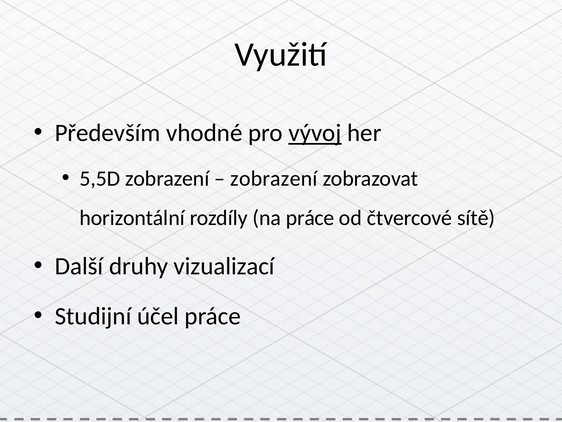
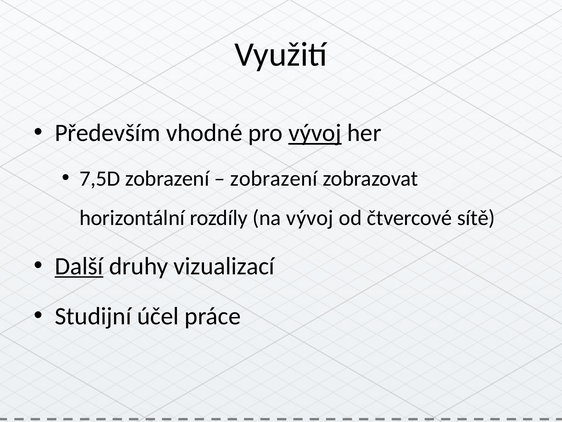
5,5D: 5,5D -> 7,5D (100, 178)
na práce: práce -> vývoj (310, 218)
Další underline: none -> present (79, 266)
